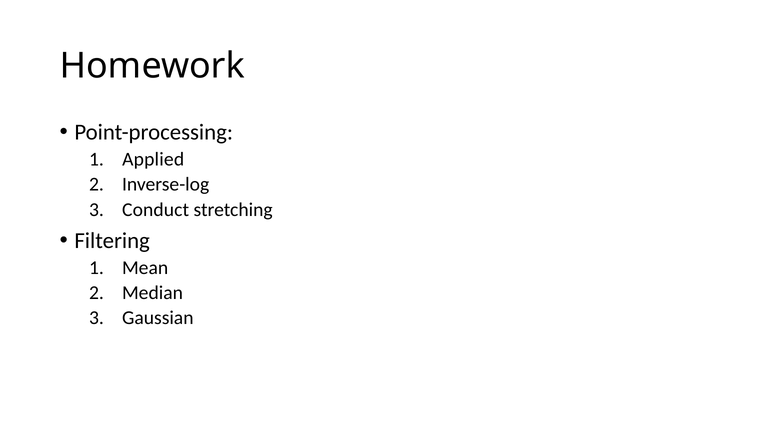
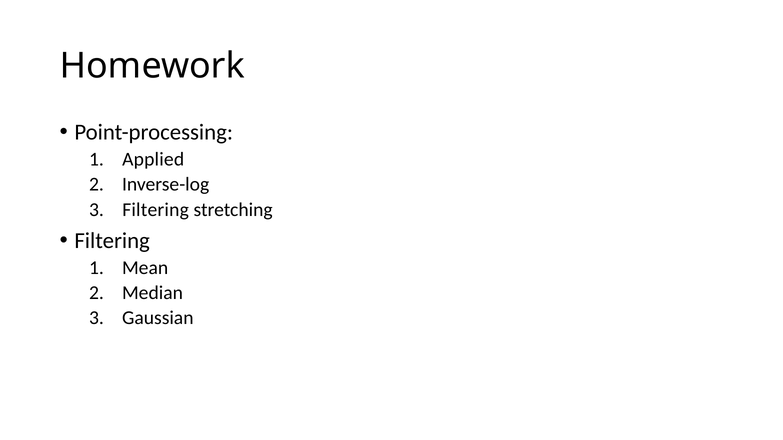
Conduct: Conduct -> Filtering (156, 210)
